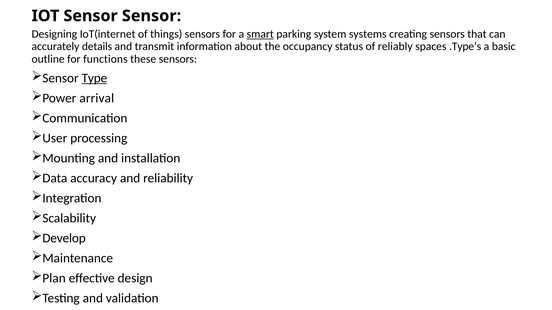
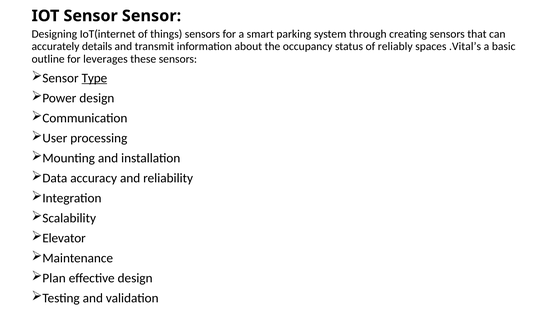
smart underline: present -> none (260, 34)
systems: systems -> through (368, 34)
.Type’s: .Type’s -> .Vital’s (465, 47)
functions: functions -> leverages (105, 59)
Power arrival: arrival -> design (97, 98)
Develop: Develop -> Elevator (64, 238)
